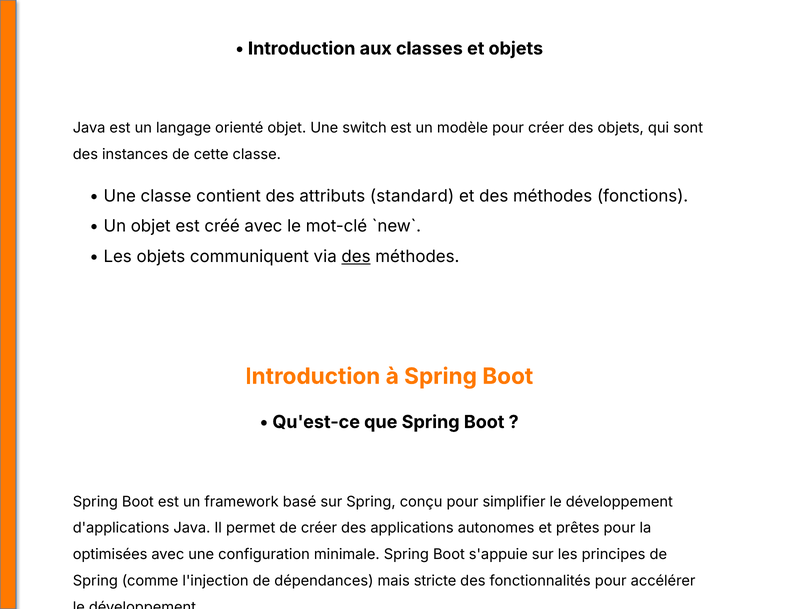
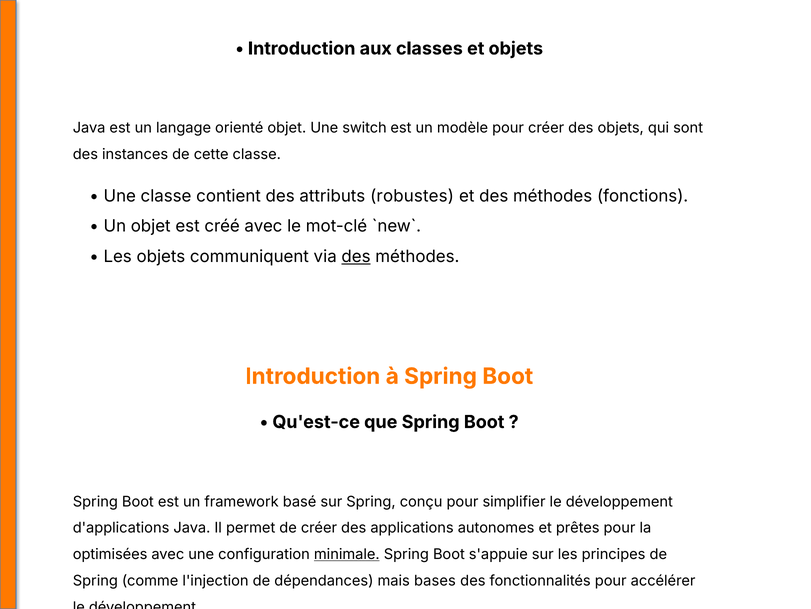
standard: standard -> robustes (412, 196)
minimale underline: none -> present (347, 554)
stricte: stricte -> bases (435, 580)
